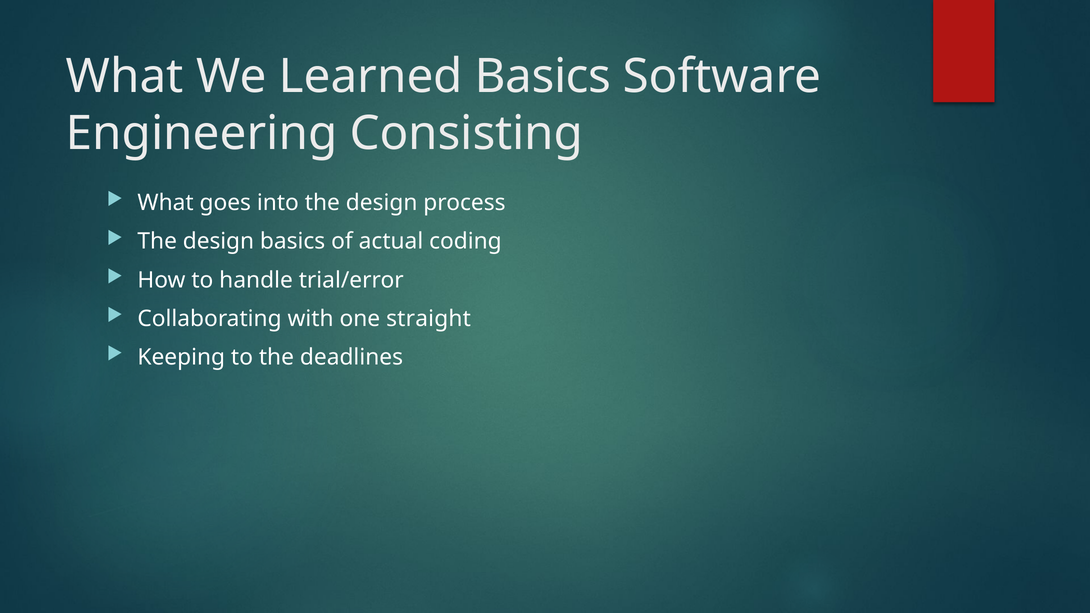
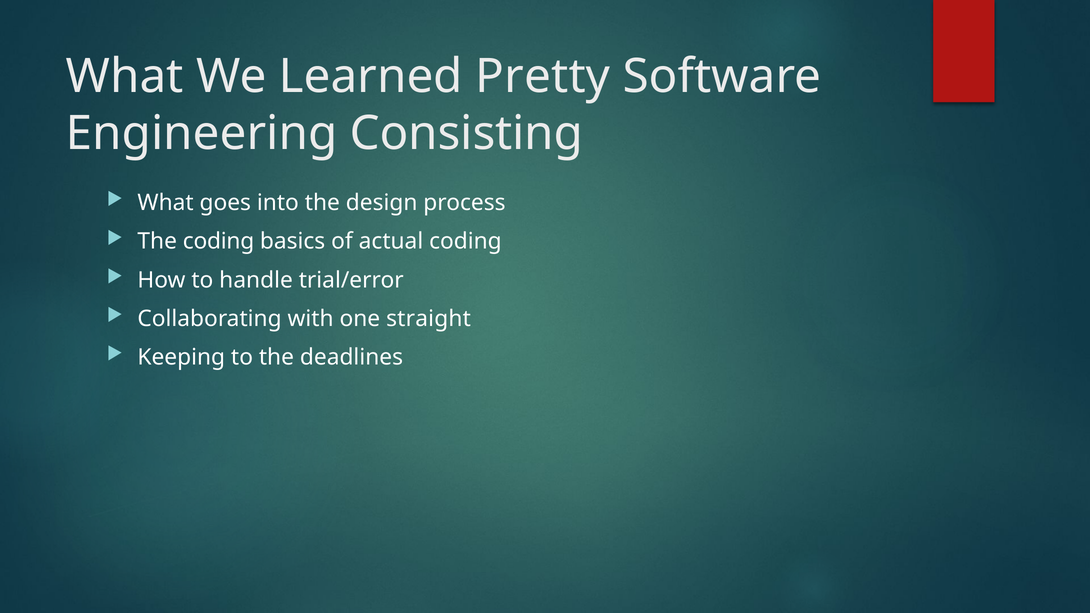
Learned Basics: Basics -> Pretty (543, 77)
design: design -> coding (219, 241)
